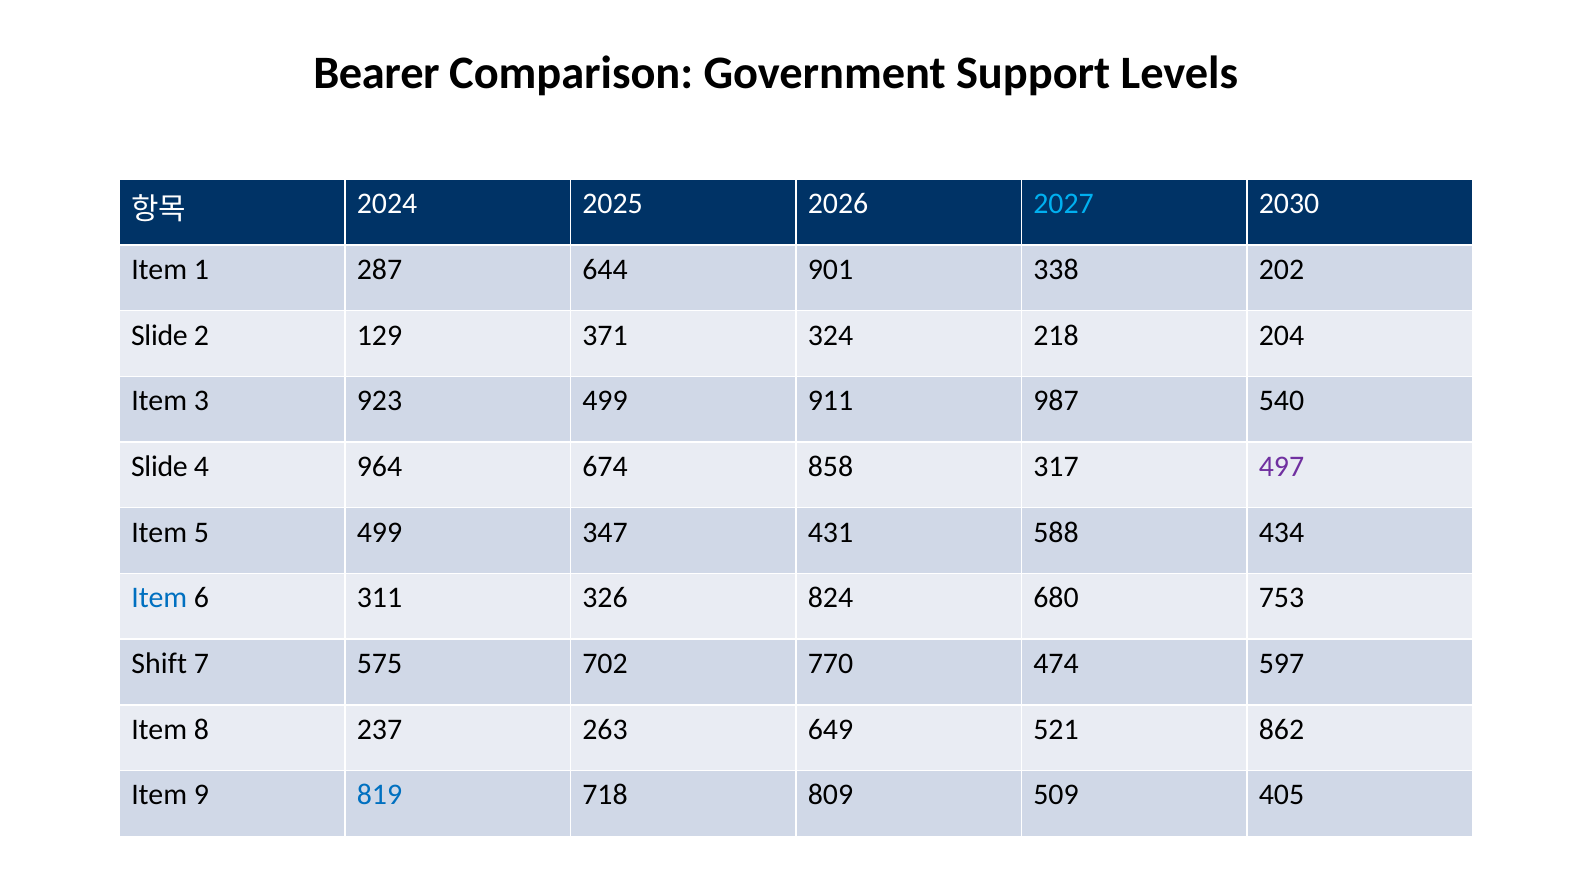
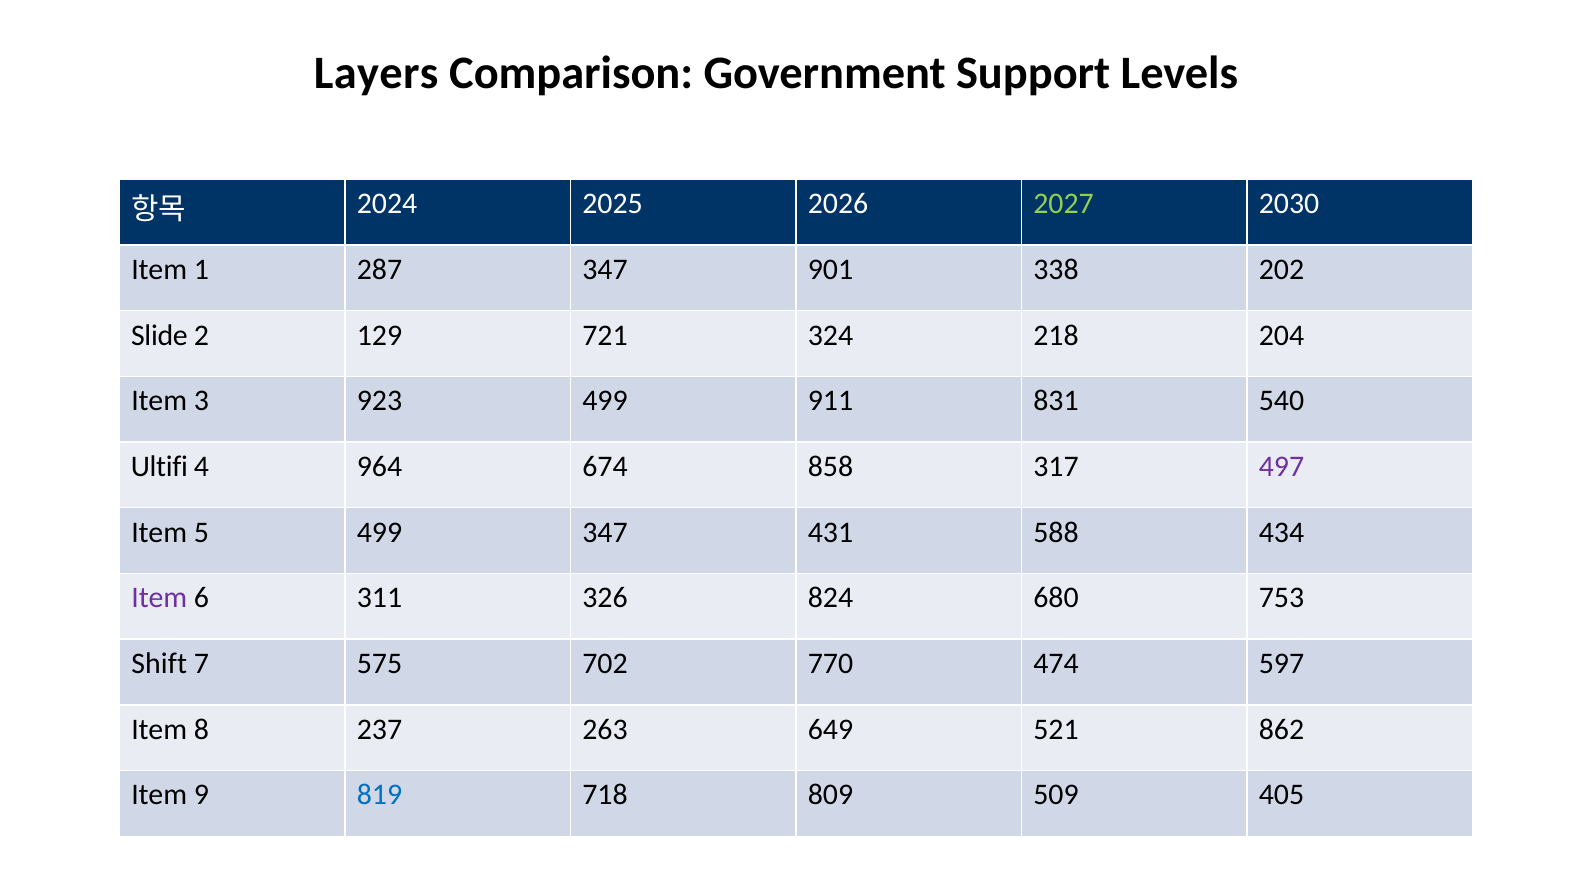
Bearer: Bearer -> Layers (376, 73)
2027 colour: light blue -> light green (1064, 204)
287 644: 644 -> 347 (605, 269)
371: 371 -> 721 (605, 335)
987: 987 -> 831 (1056, 401)
Slide: Slide -> Ultifi (159, 466)
Item colour: blue -> purple (159, 598)
